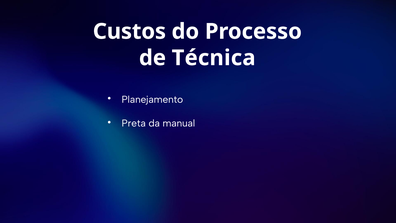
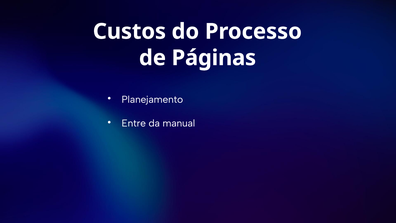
Técnica: Técnica -> Páginas (214, 58)
Preta: Preta -> Entre (134, 123)
